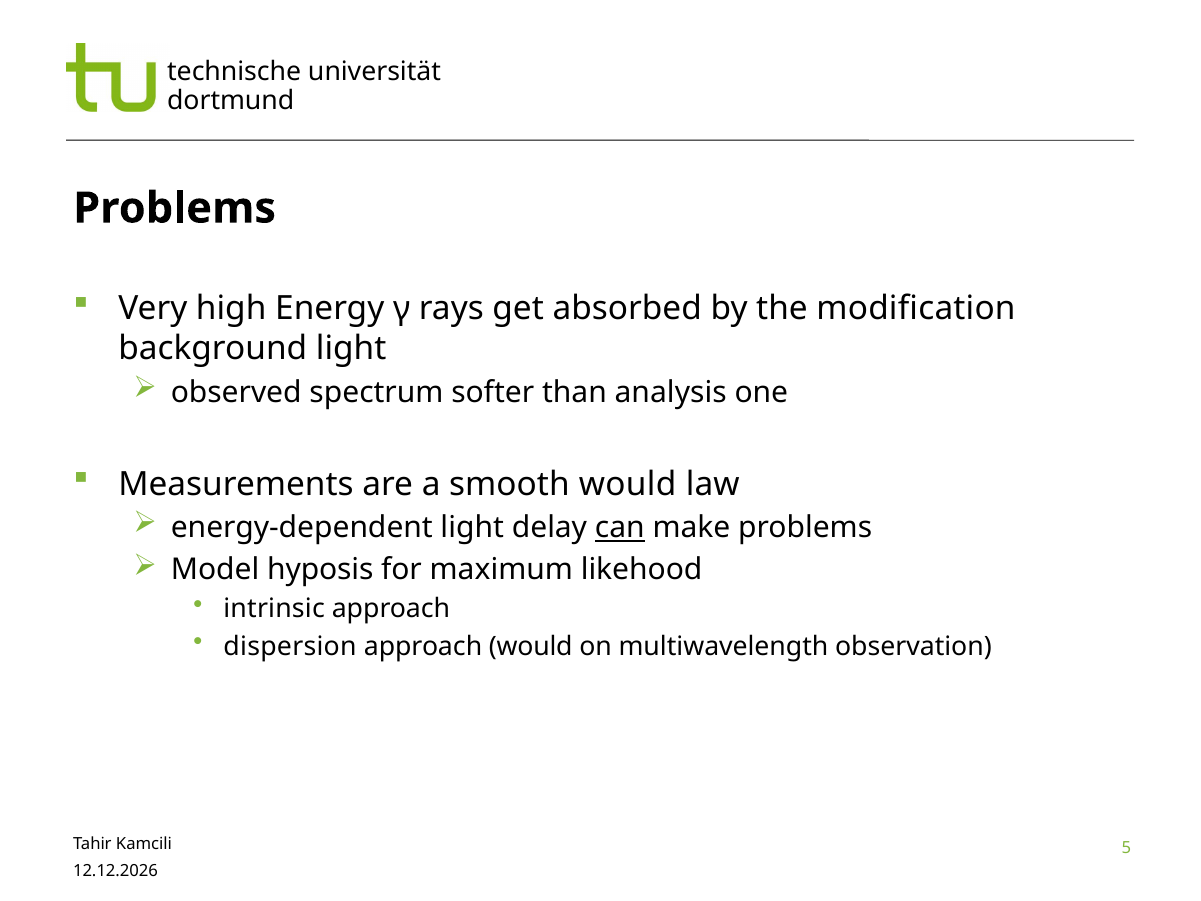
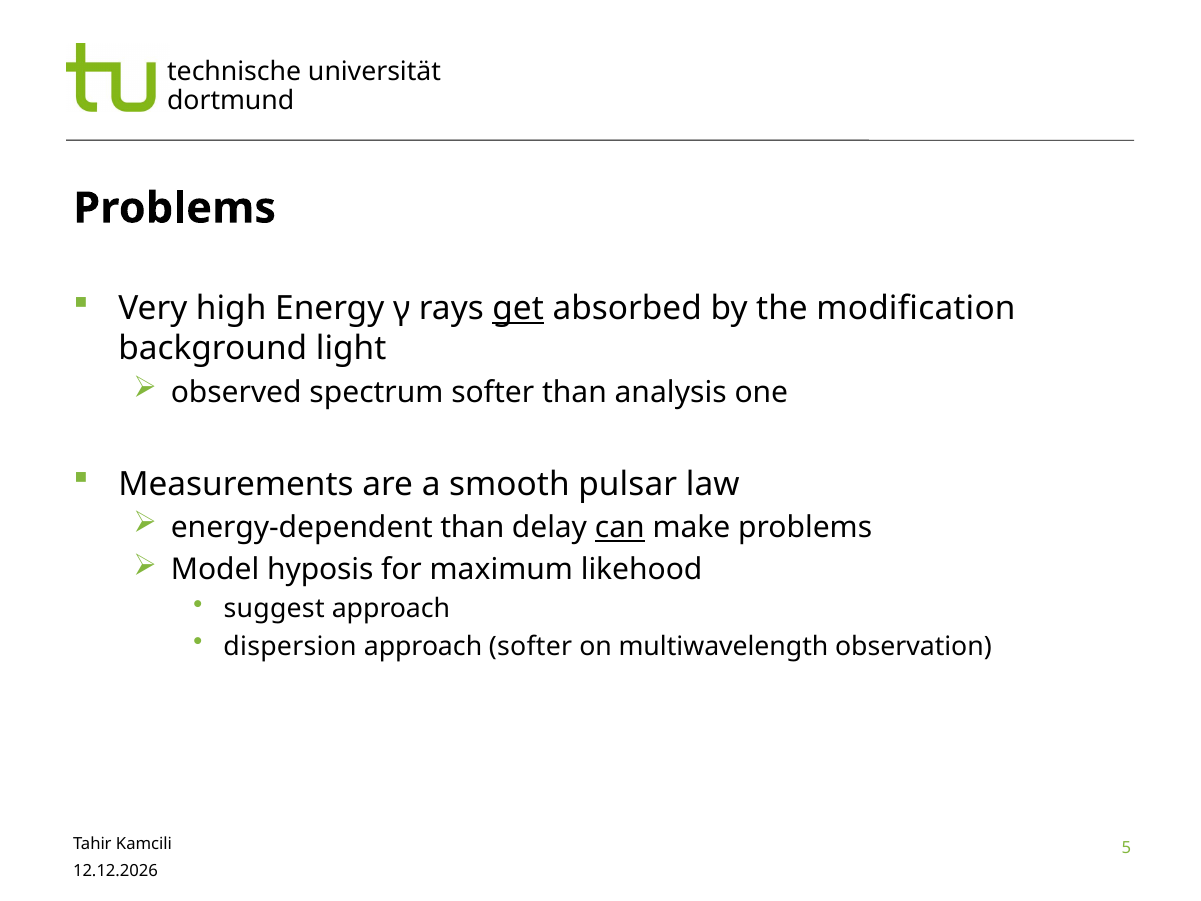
get underline: none -> present (518, 309)
smooth would: would -> pulsar (628, 484)
energy-dependent light: light -> than (472, 528)
intrinsic: intrinsic -> suggest (274, 609)
approach would: would -> softer (531, 646)
